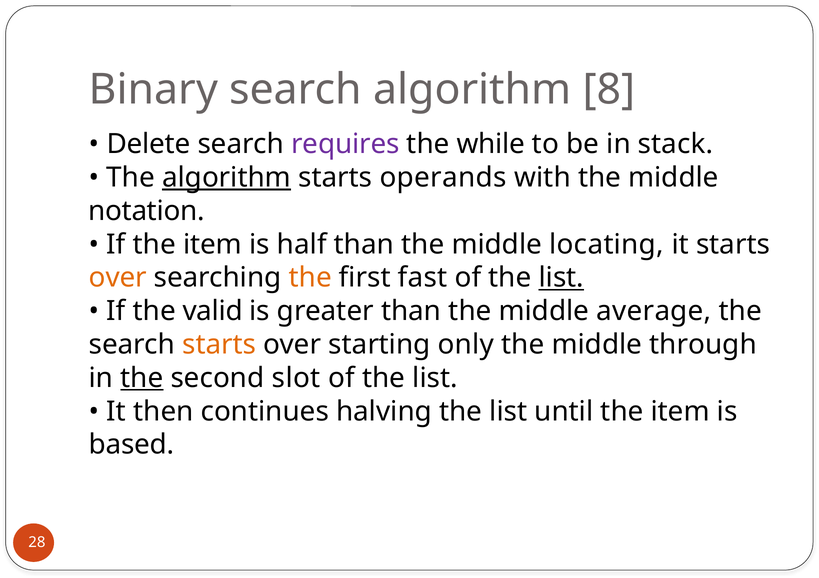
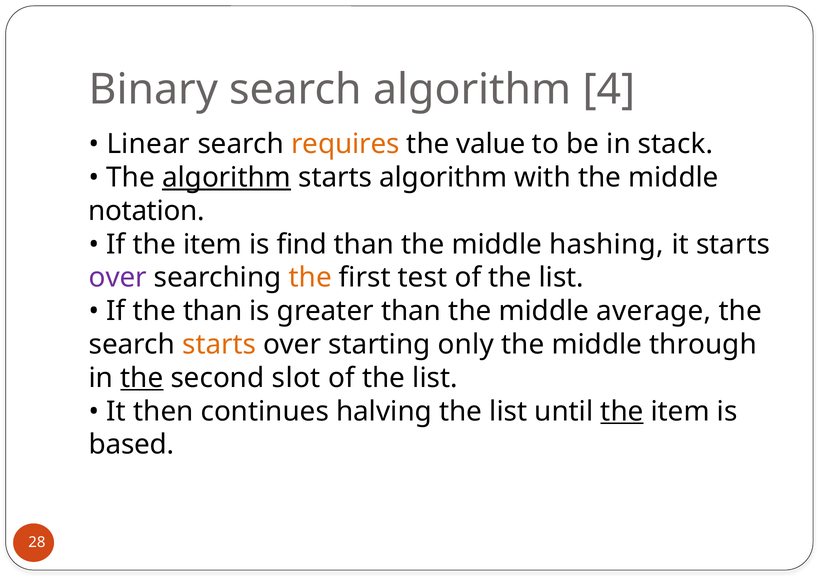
8: 8 -> 4 (609, 90)
Delete: Delete -> Linear (148, 144)
requires colour: purple -> orange (345, 144)
while: while -> value (491, 144)
starts operands: operands -> algorithm (443, 178)
half: half -> find (302, 245)
locating: locating -> hashing (607, 245)
over colour: orange -> purple (118, 278)
fast: fast -> test (423, 278)
list underline: present -> none (561, 278)
the valid: valid -> than (213, 312)
the underline: none -> present (622, 412)
